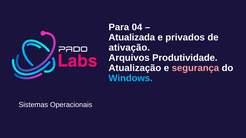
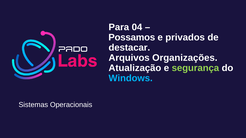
Atualizada: Atualizada -> Possamos (132, 37)
ativação: ativação -> destacar (129, 48)
Produtividade: Produtividade -> Organizações (185, 58)
segurança colour: pink -> light green (195, 68)
